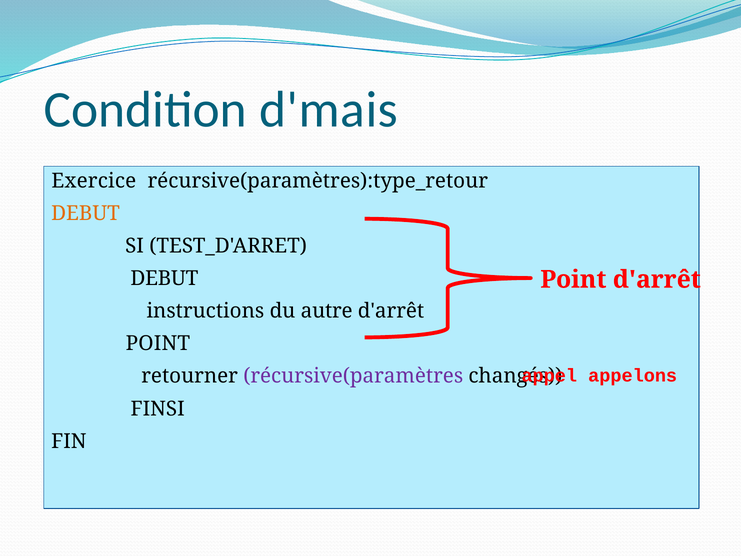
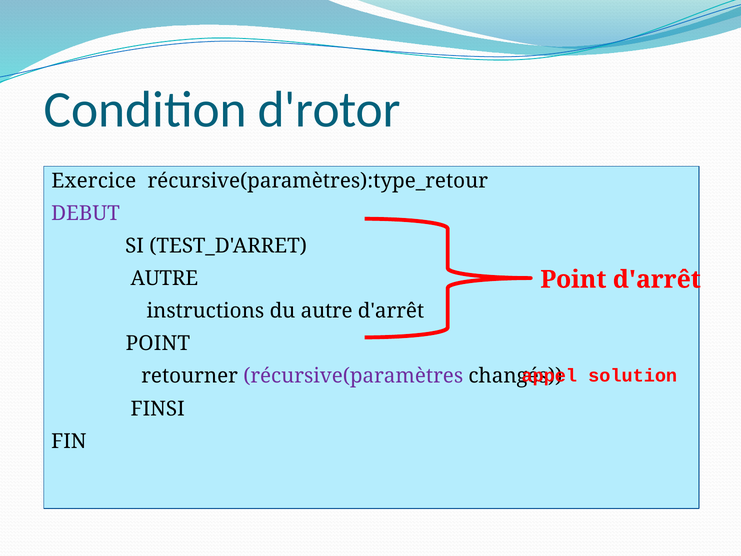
d'mais: d'mais -> d'rotor (329, 110)
DEBUT colour: orange -> purple (85, 213)
DEBUT: DEBUT -> AUTRE (164, 278)
appelons: appelons -> solution (633, 376)
